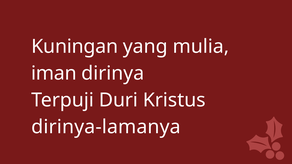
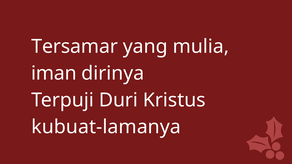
Kuningan: Kuningan -> Tersamar (75, 47)
dirinya-lamanya: dirinya-lamanya -> kubuat-lamanya (106, 127)
